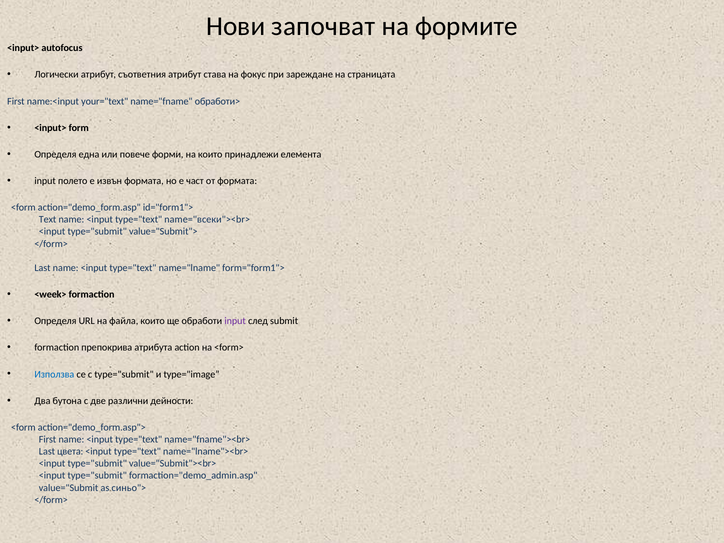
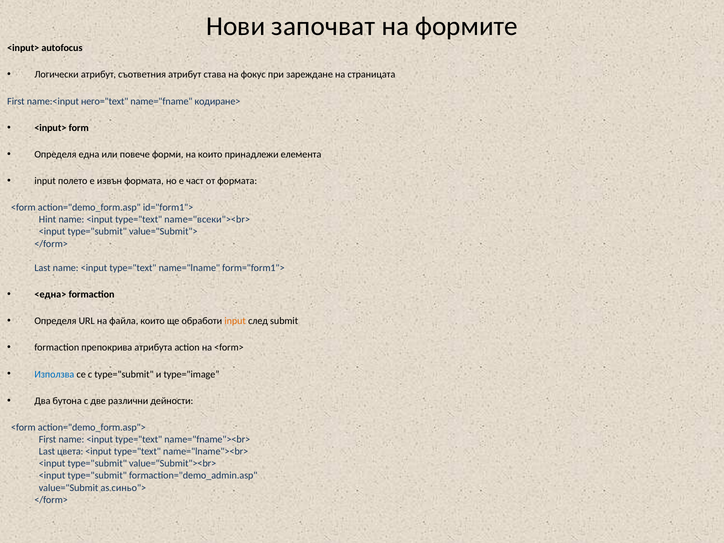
your="text: your="text -> него="text (105, 101)
обработи>: обработи> -> кодиране> (217, 101)
Text: Text -> Hint (48, 220)
<week>: <week> -> <една> (50, 294)
input colour: purple -> orange (235, 321)
